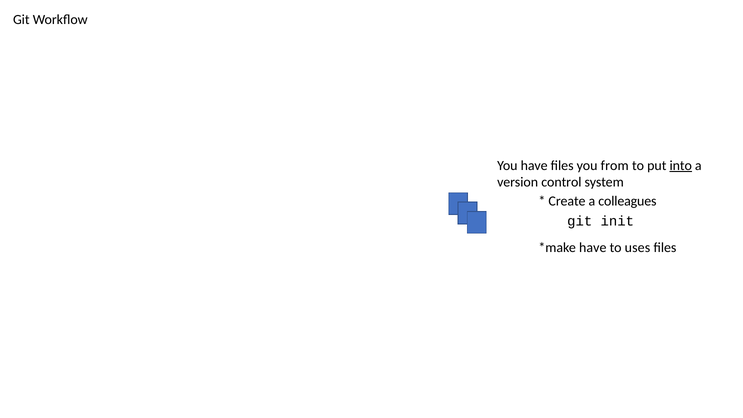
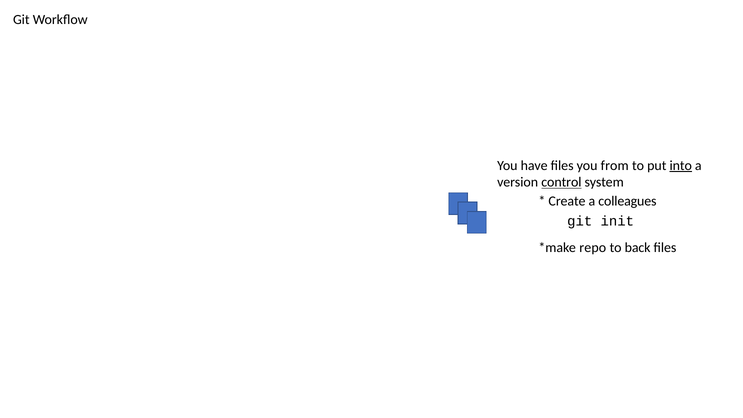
control underline: none -> present (561, 182)
have: have -> repo (593, 248)
uses: uses -> back (638, 248)
